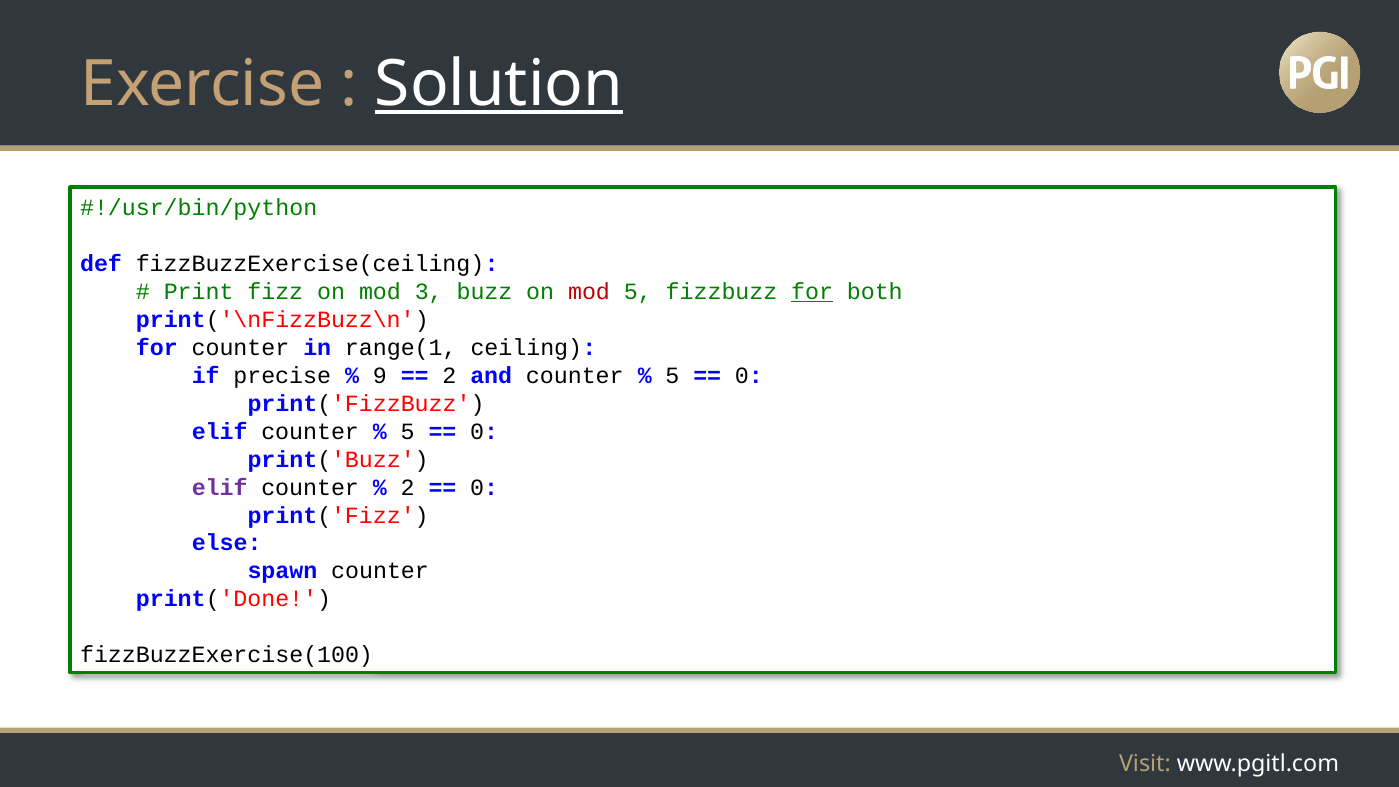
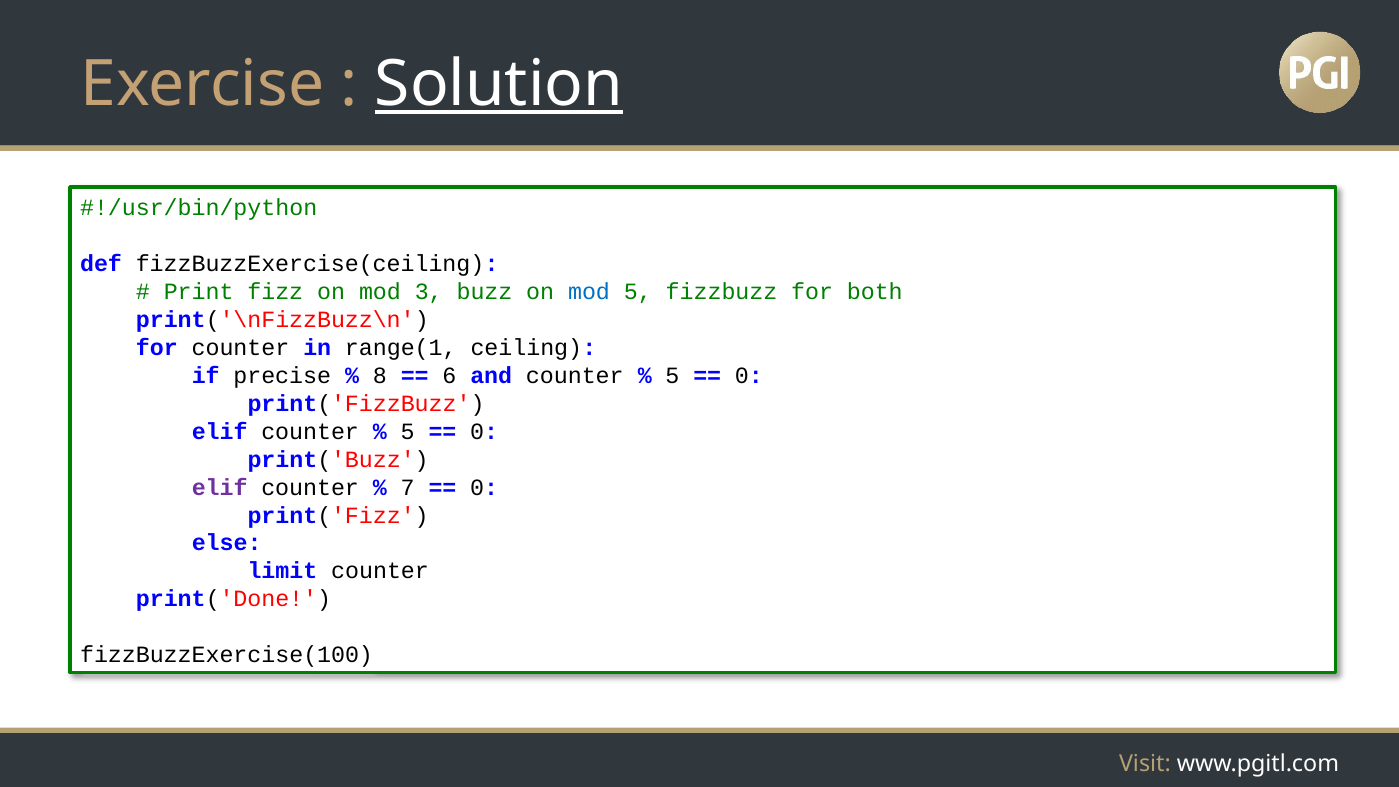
mod colour: red -> blue (589, 292)
for underline: present -> none (812, 292)
9: 9 -> 8 (380, 375)
2: 2 -> 6 (449, 375)
2: 2 -> 7 (408, 487)
spawn: spawn -> limit (282, 571)
